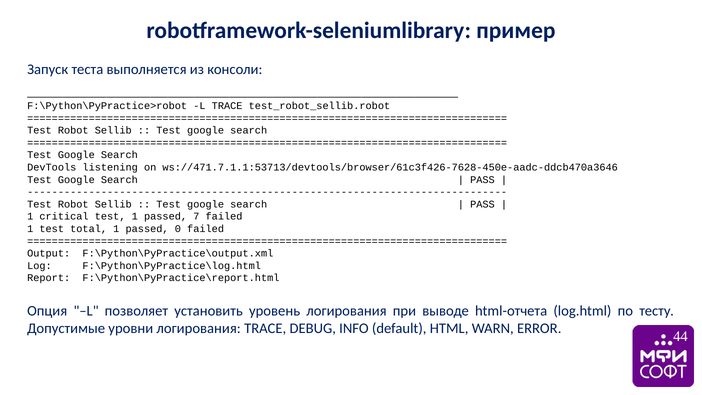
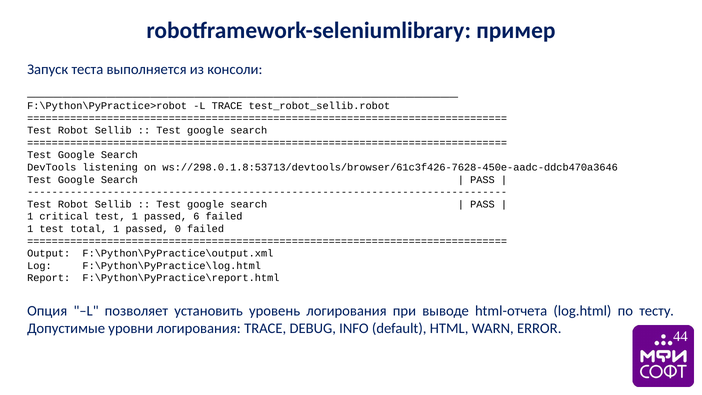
ws://471.7.1.1:53713/devtools/browser/61c3f426-7628-450e-aadc-ddcb470a3646: ws://471.7.1.1:53713/devtools/browser/61c3f426-7628-450e-aadc-ddcb470a3646 -> ws://298.0.1.8:53713/devtools/browser/61c3f426-7628-450e-aadc-ddcb470a3646 (390, 167)
7: 7 -> 6 (196, 216)
